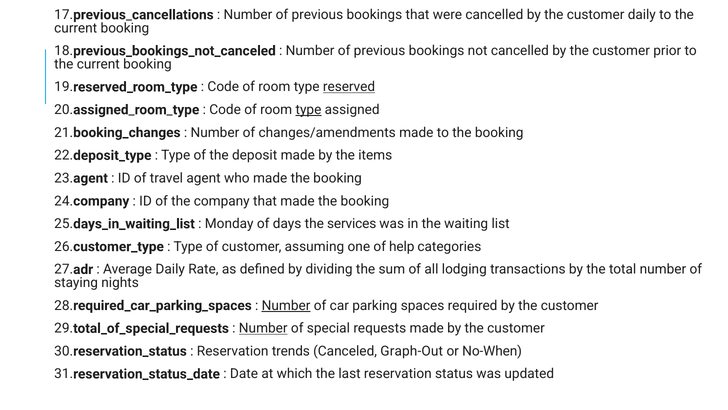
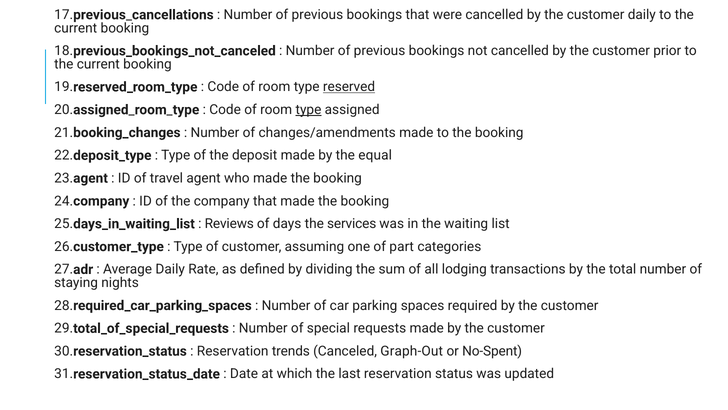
items: items -> equal (375, 155)
Monday: Monday -> Reviews (229, 224)
help: help -> part (402, 246)
Number underline: present -> none (286, 305)
Number underline: present -> none (263, 328)
No-When: No-When -> No-Spent (492, 351)
